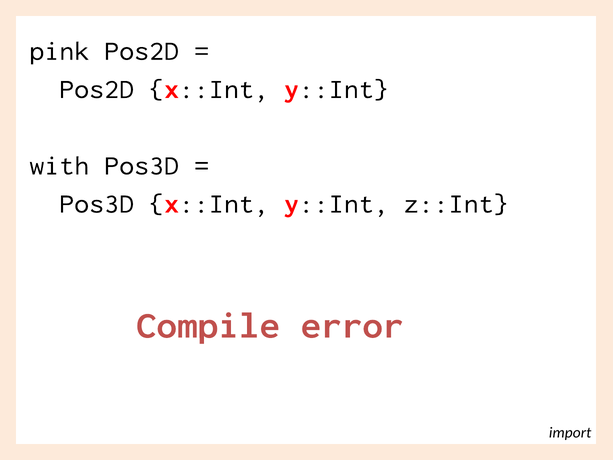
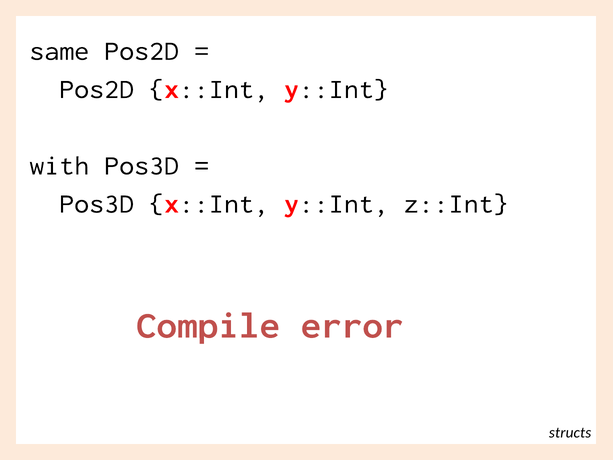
pink: pink -> same (59, 51)
import: import -> structs (570, 432)
